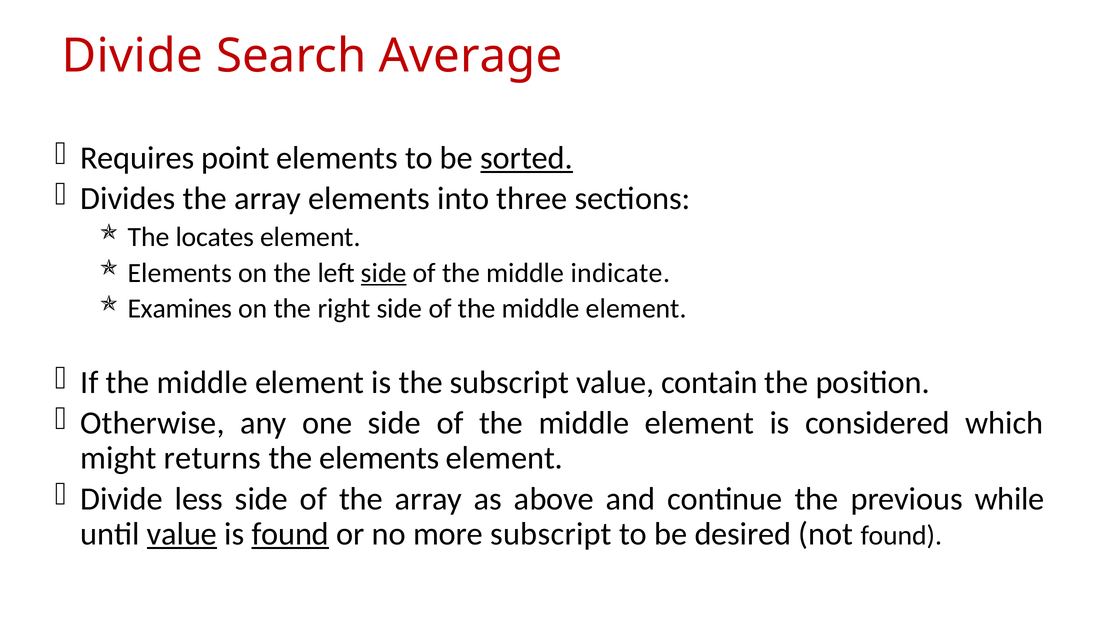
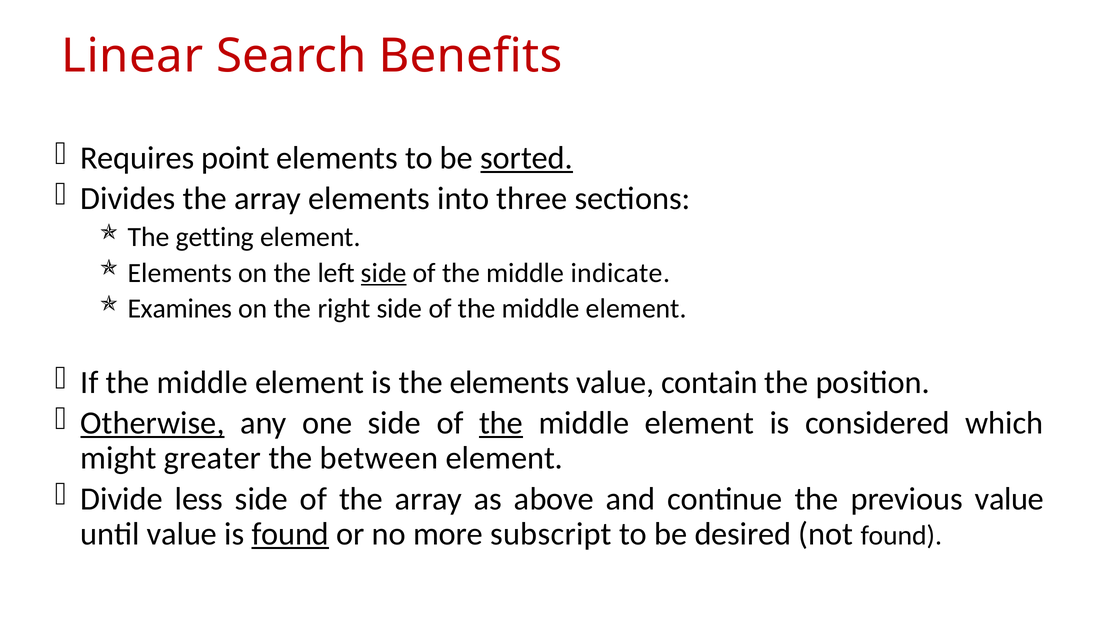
Divide: Divide -> Linear (132, 56)
Average: Average -> Benefits (470, 56)
locates: locates -> getting (215, 237)
the subscript: subscript -> elements (509, 383)
Otherwise underline: none -> present (153, 423)
the underline: none -> present (501, 423)
returns: returns -> greater (212, 458)
the elements: elements -> between (379, 458)
previous while: while -> value (1009, 499)
value underline: present -> none (182, 534)
